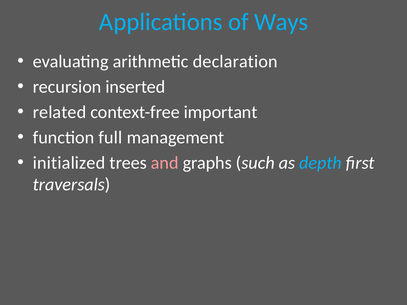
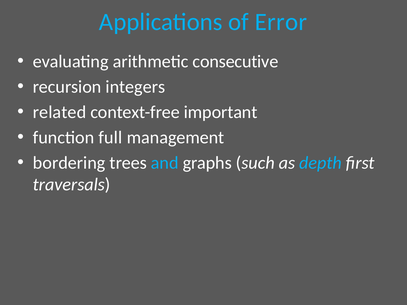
Ways: Ways -> Error (281, 22)
declaration: declaration -> consecutive (235, 62)
inserted: inserted -> integers (135, 87)
initialized: initialized -> bordering (69, 163)
and colour: pink -> light blue (165, 163)
